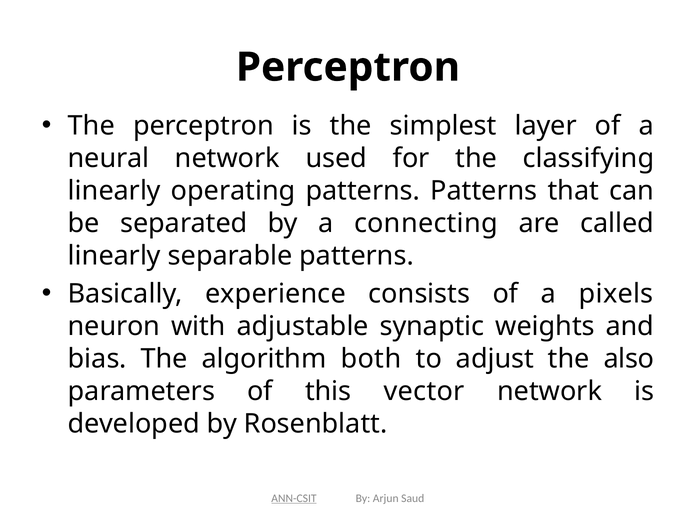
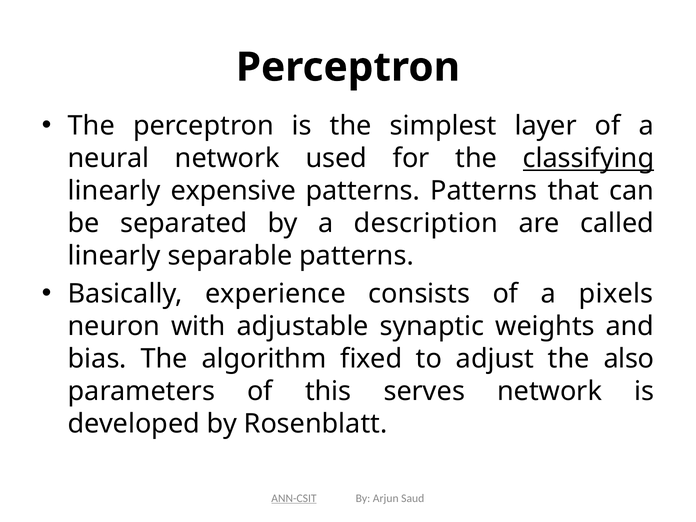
classifying underline: none -> present (588, 159)
operating: operating -> expensive (233, 191)
connecting: connecting -> description (426, 224)
both: both -> fixed (371, 359)
vector: vector -> serves (424, 391)
